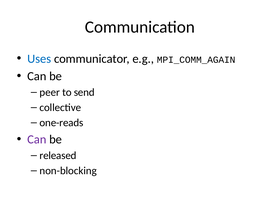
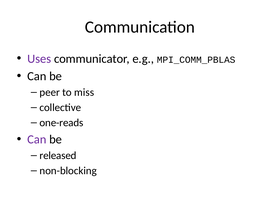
Uses colour: blue -> purple (39, 59)
MPI_COMM_AGAIN: MPI_COMM_AGAIN -> MPI_COMM_PBLAS (196, 60)
send: send -> miss (84, 92)
